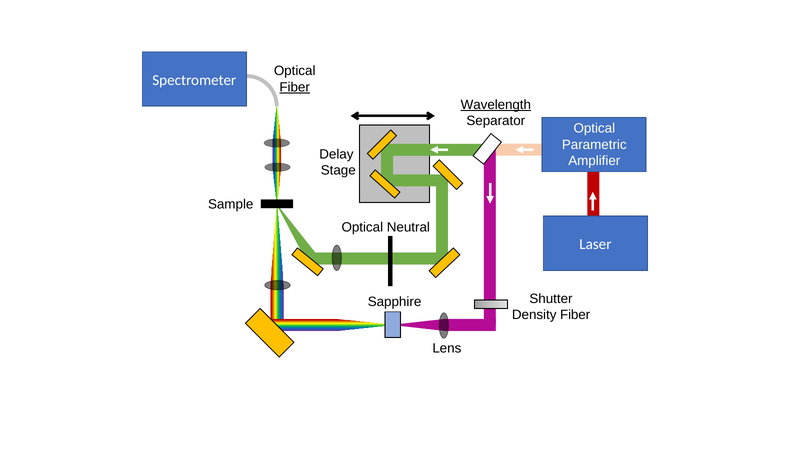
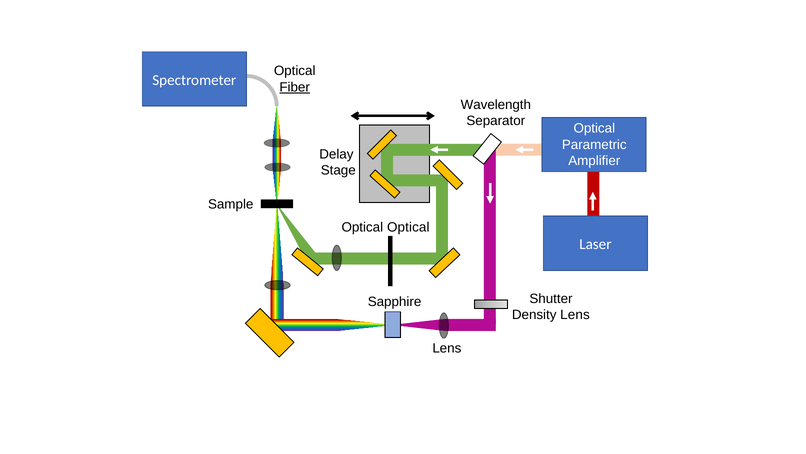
Wavelength underline: present -> none (496, 105)
Optical Neutral: Neutral -> Optical (408, 227)
Density Fiber: Fiber -> Lens (575, 315)
